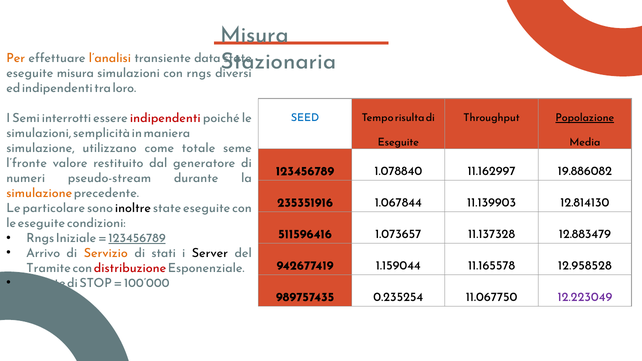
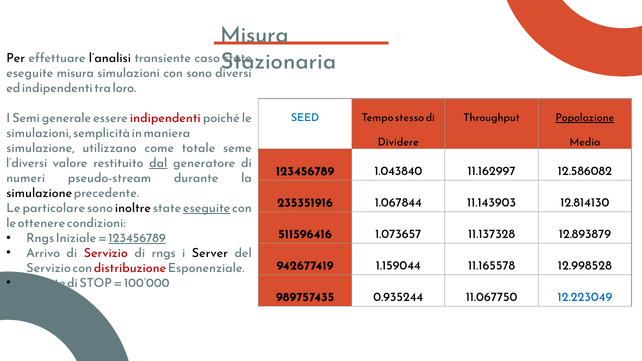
Per colour: orange -> black (16, 58)
l’analisi colour: orange -> black (110, 58)
data: data -> caso (207, 58)
con rngs: rngs -> sono (199, 73)
interrotti: interrotti -> generale (66, 118)
risulta: risulta -> stesso (410, 118)
Eseguite: Eseguite -> Dividere (398, 142)
l’fronte: l’fronte -> l’diversi (27, 163)
dal underline: none -> present (158, 163)
1.078840: 1.078840 -> 1.043840 (398, 171)
19.886082: 19.886082 -> 12.586082 (585, 171)
simulazione colour: orange -> black (39, 193)
11.139903: 11.139903 -> 11.143903 (492, 203)
eseguite underline: none -> present (207, 208)
le eseguite: eseguite -> ottenere (41, 223)
12.883479: 12.883479 -> 12.893879 (585, 234)
Servizio colour: orange -> red (106, 253)
di stati: stati -> rngs (164, 253)
12.958528: 12.958528 -> 12.998528 (585, 266)
Tramite: Tramite -> Servizio (49, 268)
0.235254: 0.235254 -> 0.935244 (398, 297)
12.223049 colour: purple -> blue (585, 297)
